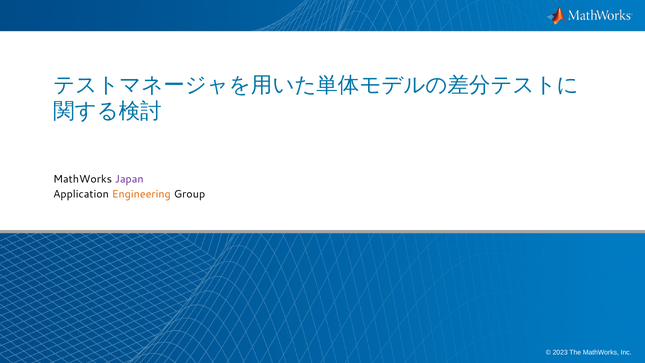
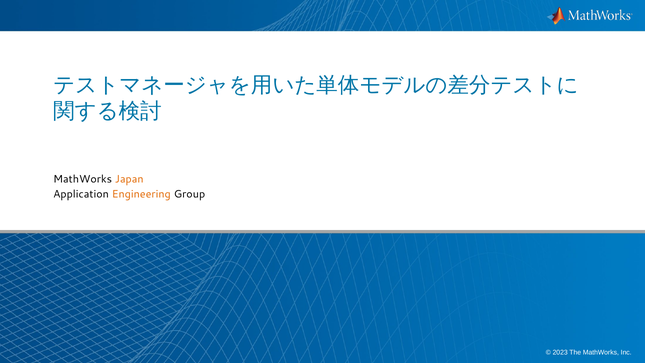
Japan colour: purple -> orange (129, 179)
